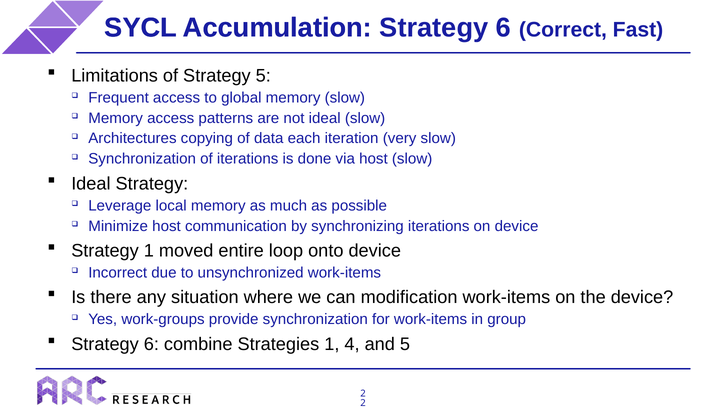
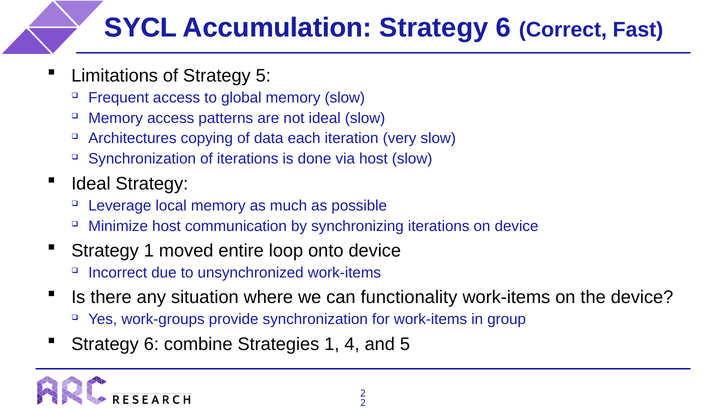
modification: modification -> functionality (409, 298)
